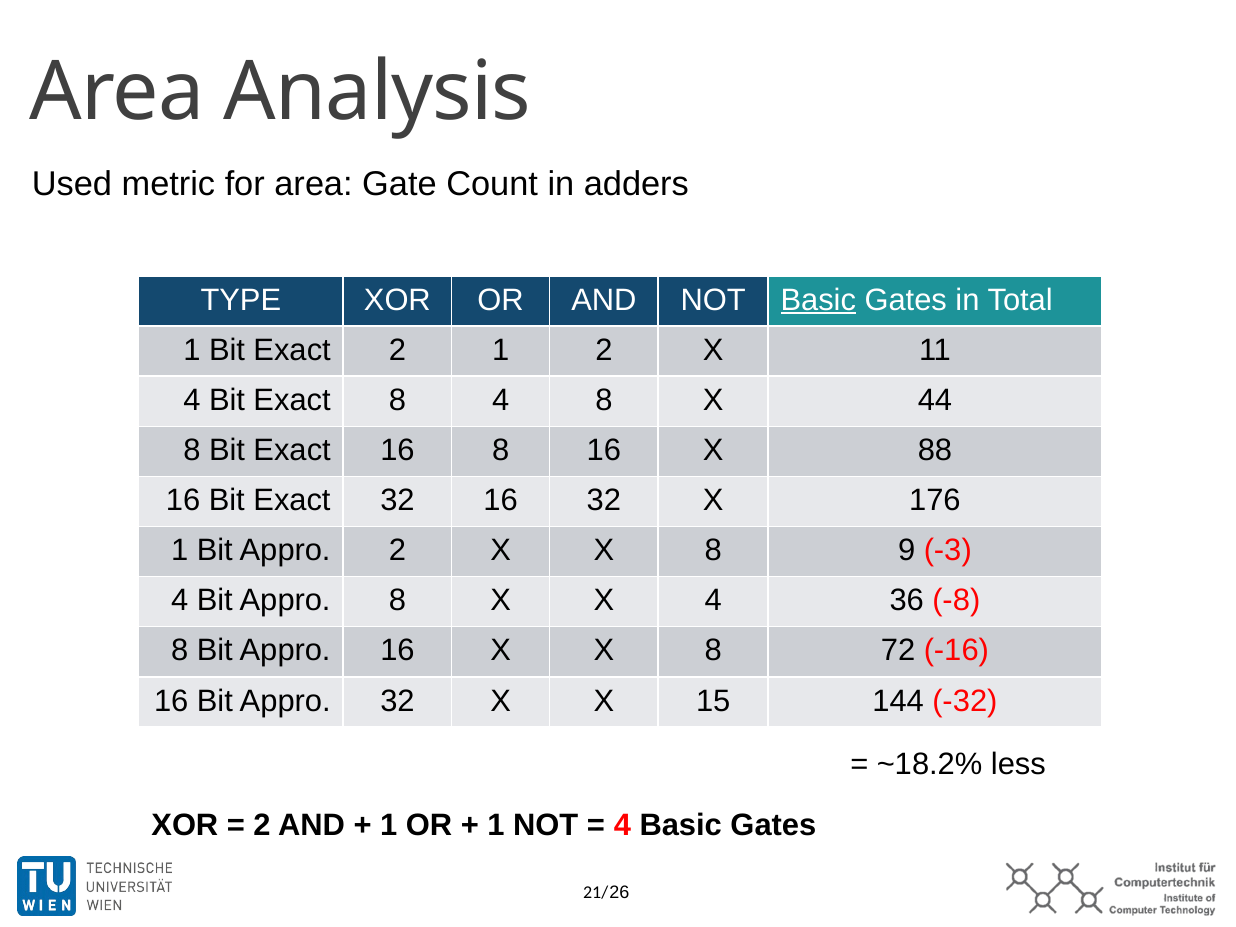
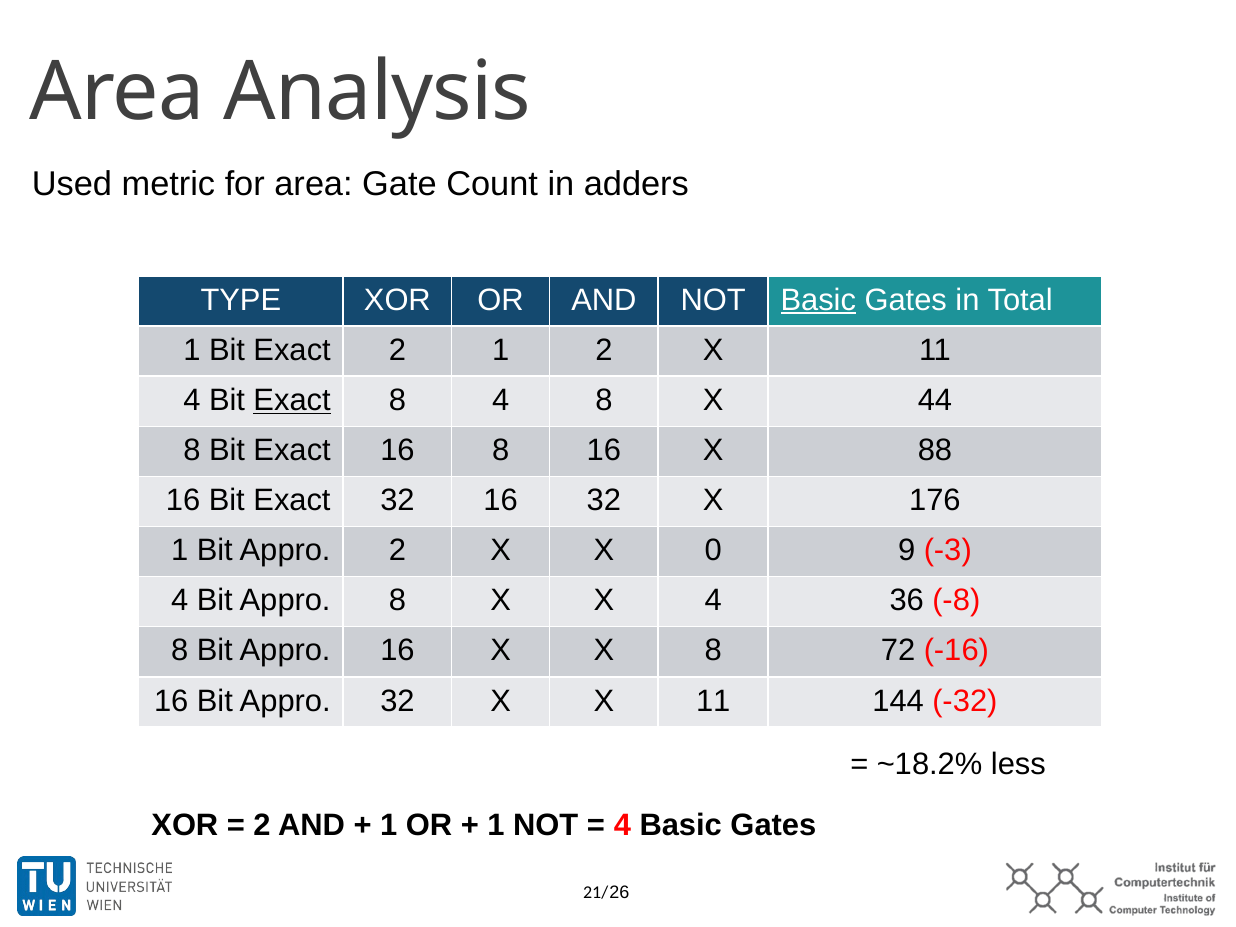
Exact underline: none -> present (292, 400)
2 X X 8: 8 -> 0 (713, 551)
X X 15: 15 -> 11 (713, 701)
